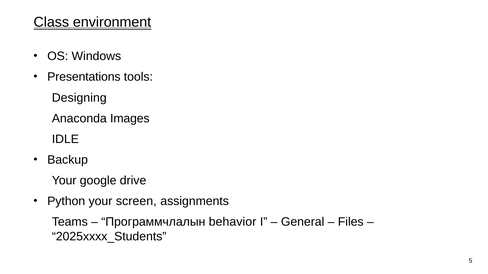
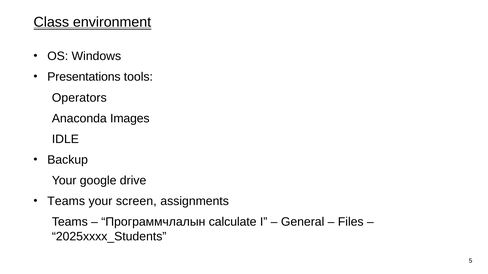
Designing: Designing -> Operators (79, 98)
Python: Python -> Teams (66, 202)
behavior: behavior -> calculate (233, 222)
